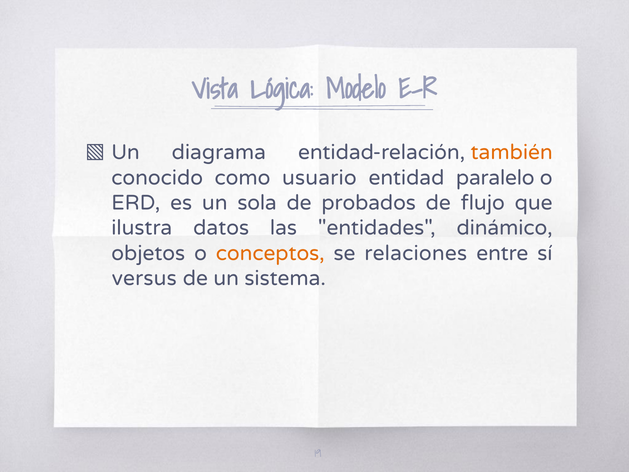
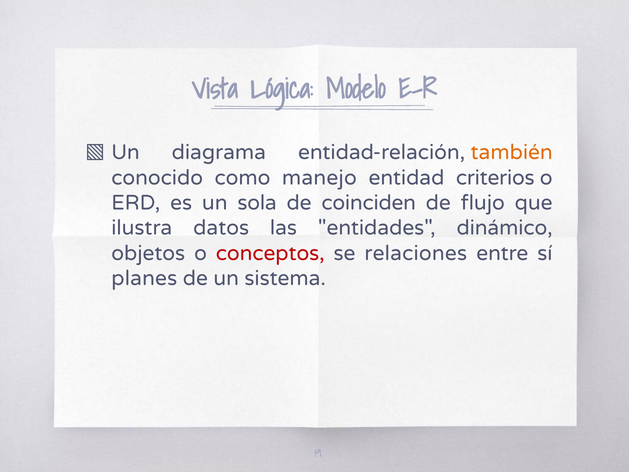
usuario: usuario -> manejo (319, 177)
paralelo: paralelo -> criterios (495, 177)
probados: probados -> coinciden (369, 203)
conceptos colour: orange -> red (270, 253)
versus: versus -> planes (144, 278)
